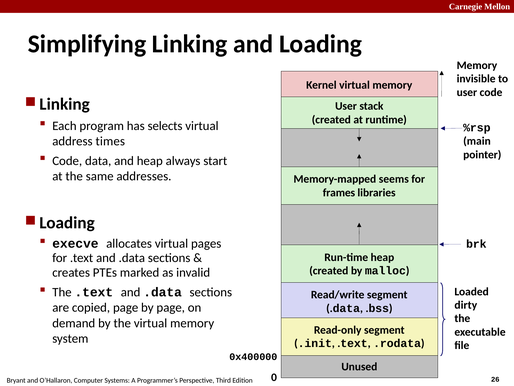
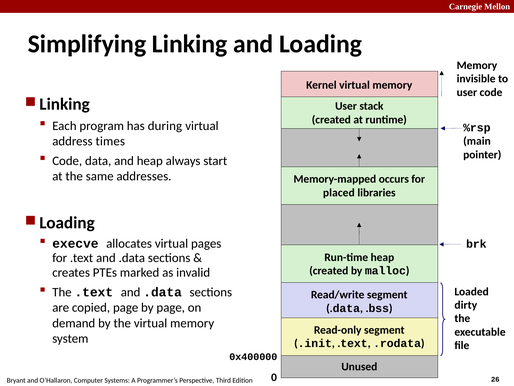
selects: selects -> during (165, 126)
seems: seems -> occurs (394, 179)
frames: frames -> placed (339, 192)
